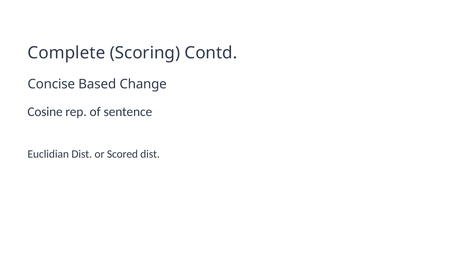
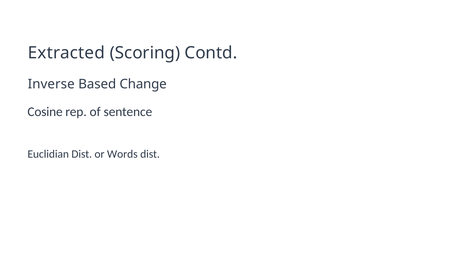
Complete: Complete -> Extracted (66, 53)
Concise: Concise -> Inverse (51, 84)
Scored: Scored -> Words (122, 154)
